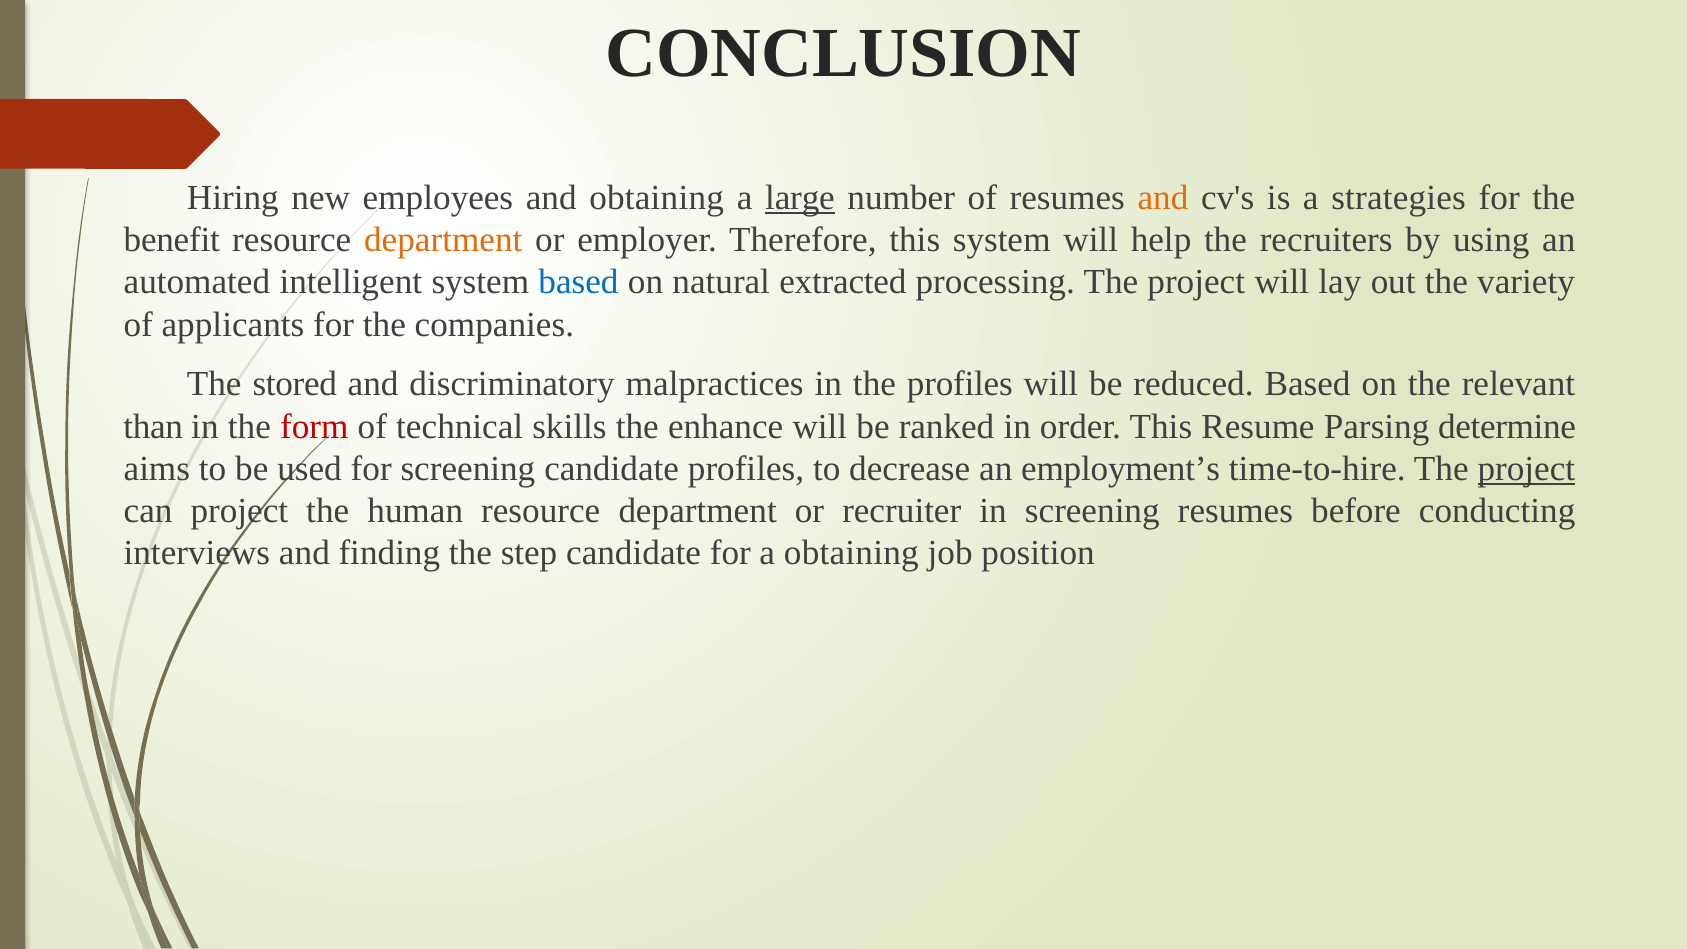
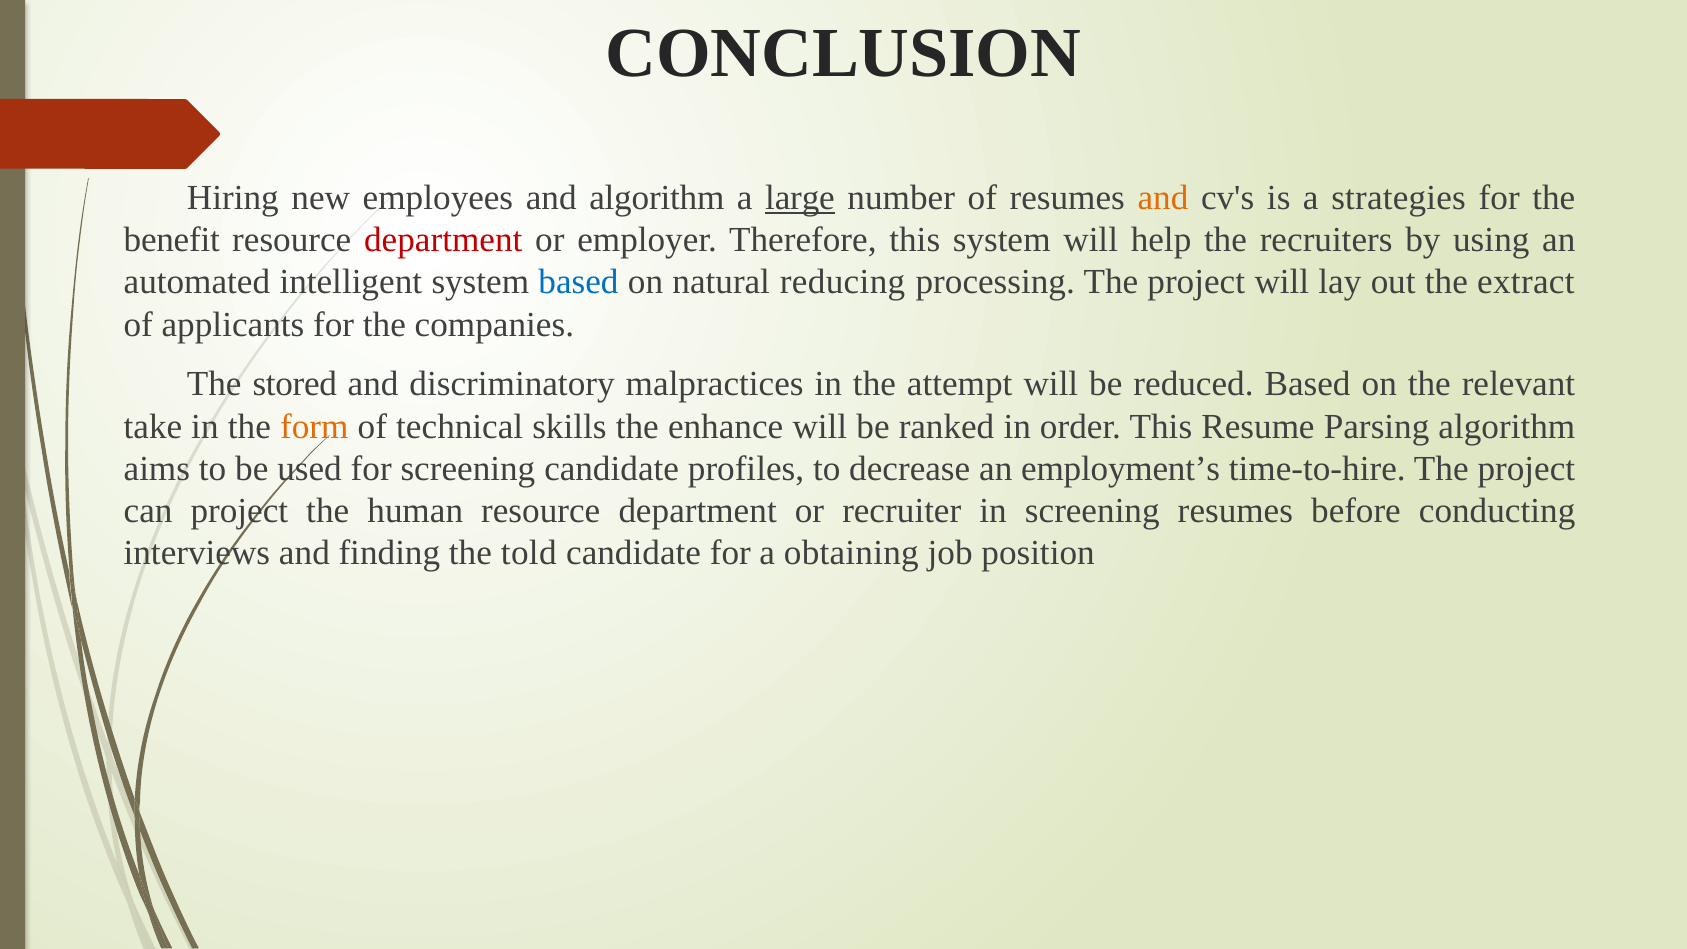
and obtaining: obtaining -> algorithm (657, 198)
department colour: orange -> red (443, 240)
extracted: extracted -> reducing (843, 282)
variety: variety -> extract (1526, 282)
the profiles: profiles -> attempt (960, 384)
than: than -> take (153, 427)
form colour: red -> orange (314, 427)
Parsing determine: determine -> algorithm (1507, 427)
project underline: present -> none (1526, 469)
step: step -> told (529, 553)
